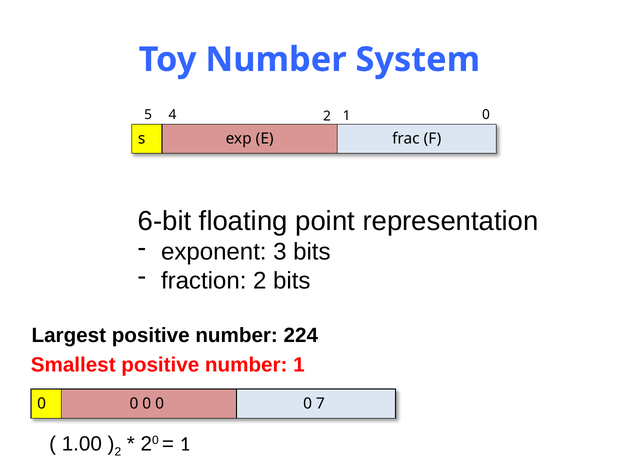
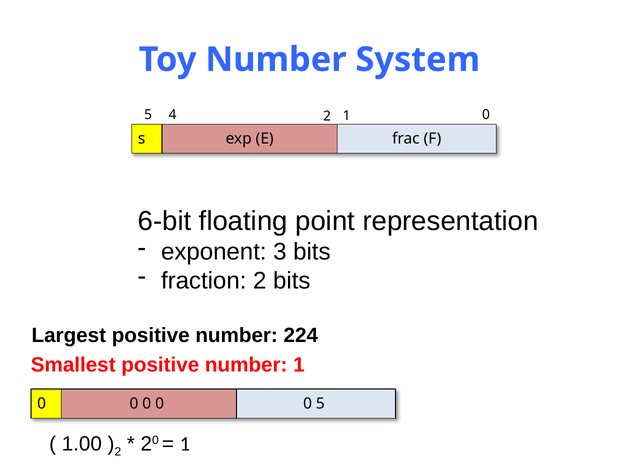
0 7: 7 -> 5 (320, 404)
